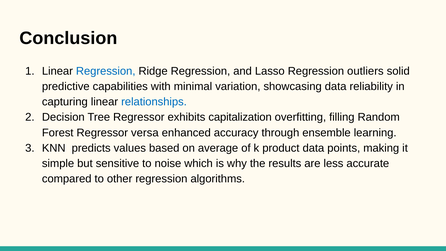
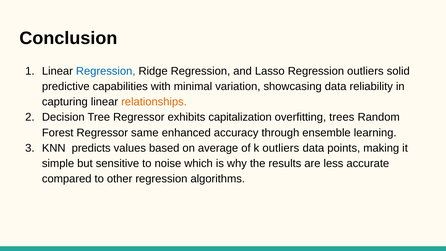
relationships colour: blue -> orange (154, 102)
filling: filling -> trees (342, 117)
versa: versa -> same (145, 133)
k product: product -> outliers (281, 148)
